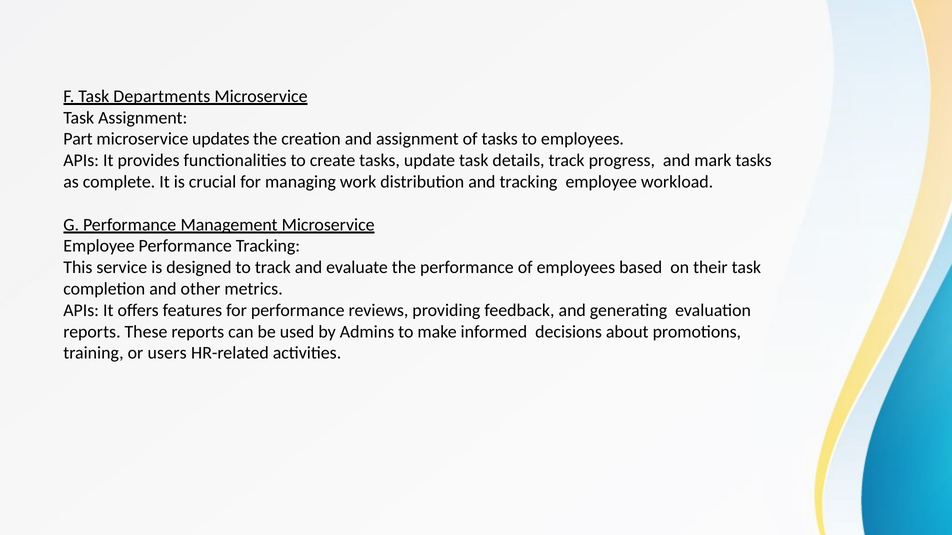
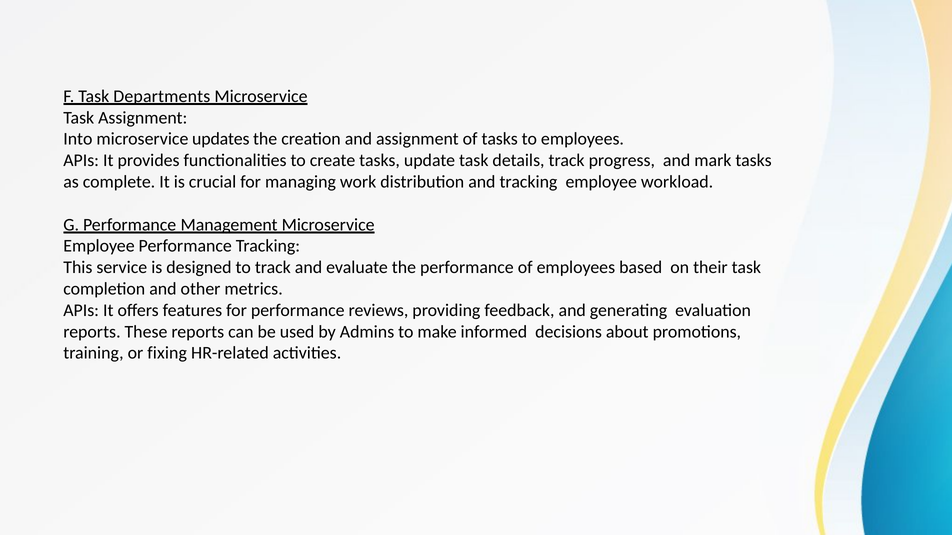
Part: Part -> Into (78, 139)
users: users -> fixing (167, 353)
